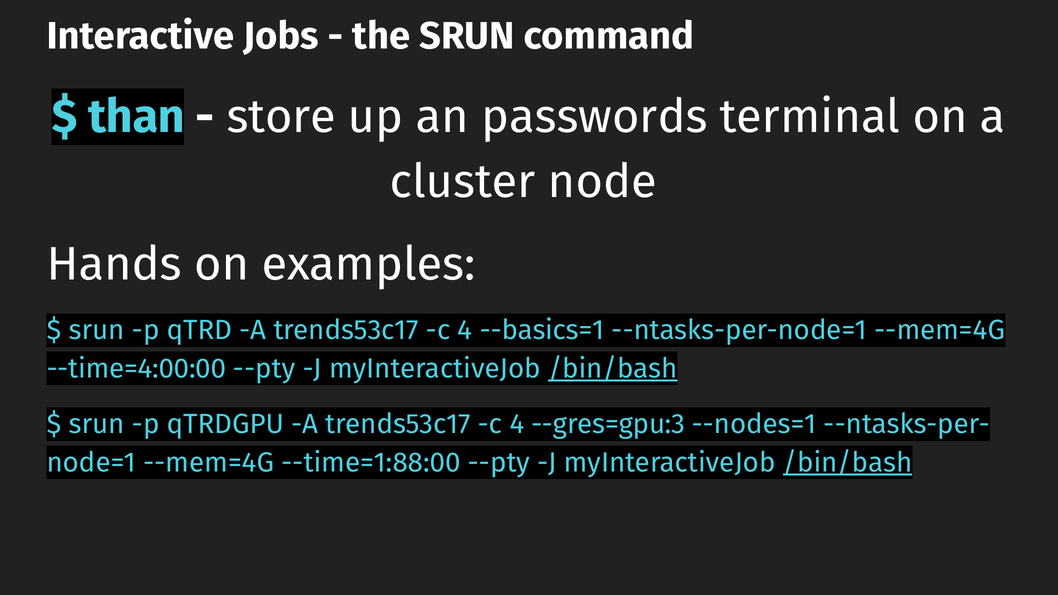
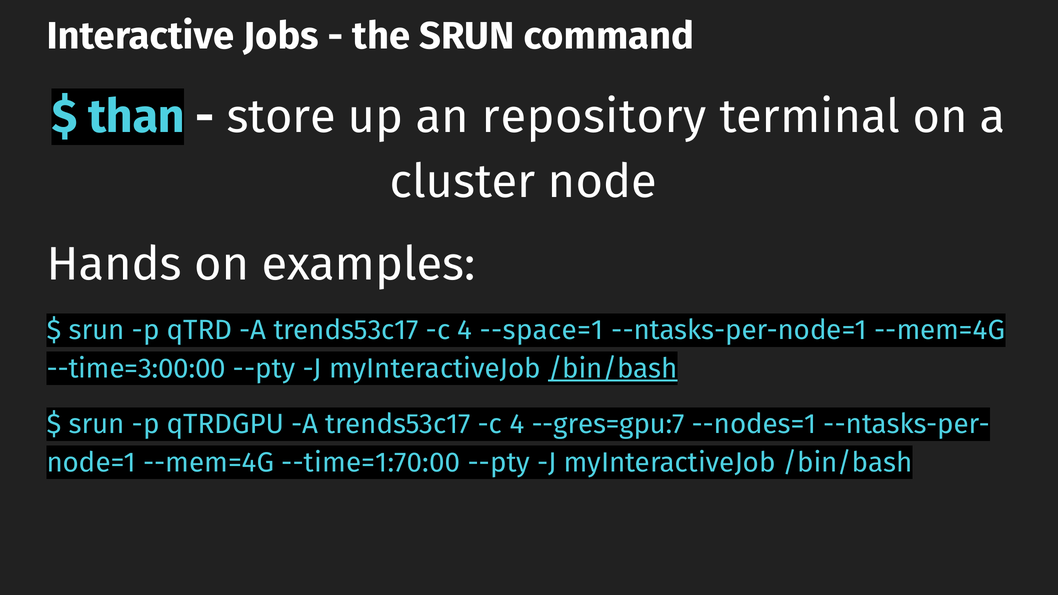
passwords: passwords -> repository (594, 117)
--basics=1: --basics=1 -> --space=1 (542, 330)
--time=4:00:00: --time=4:00:00 -> --time=3:00:00 (136, 369)
--gres=gpu:3: --gres=gpu:3 -> --gres=gpu:7 (608, 424)
--time=1:88:00: --time=1:88:00 -> --time=1:70:00 (371, 463)
/bin/bash underline: present -> none (848, 463)
